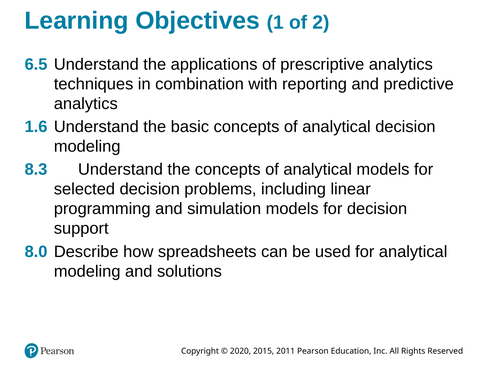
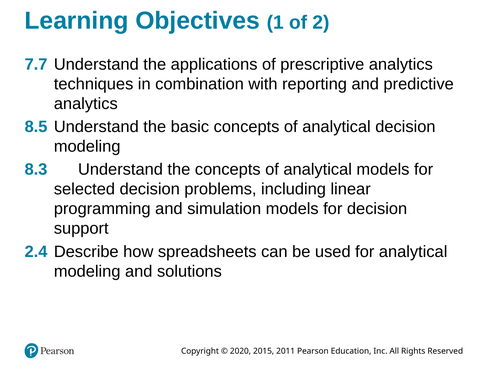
6.5: 6.5 -> 7.7 (36, 64)
1.6: 1.6 -> 8.5 (36, 127)
8.0: 8.0 -> 2.4 (36, 252)
